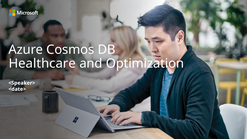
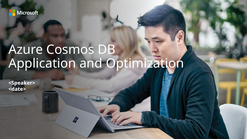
Healthcare: Healthcare -> Application (42, 63)
